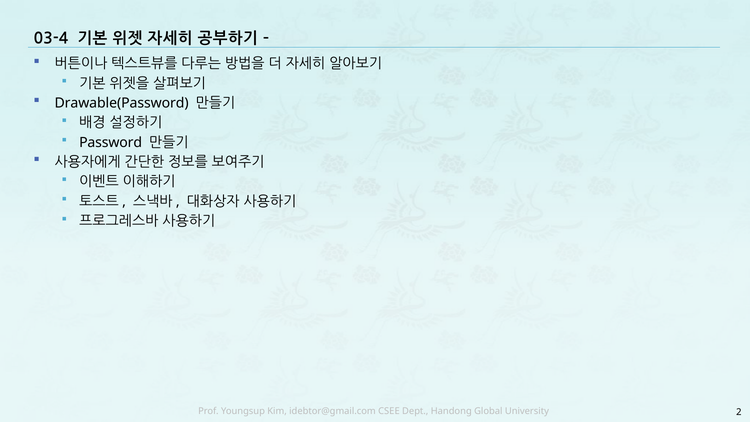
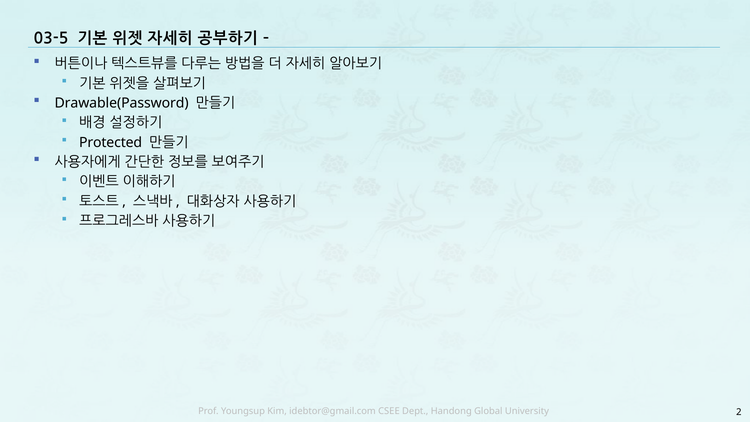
03-4: 03-4 -> 03-5 (51, 39)
Password: Password -> Protected (111, 142)
